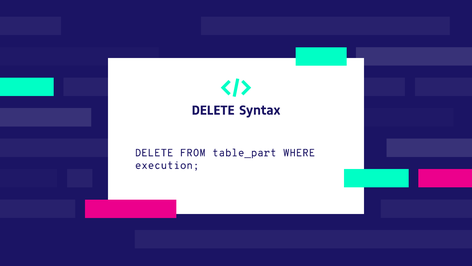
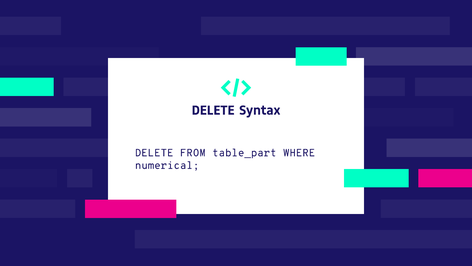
execution: execution -> numerical (167, 165)
